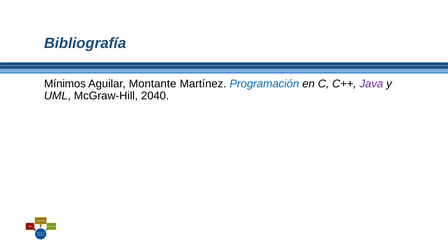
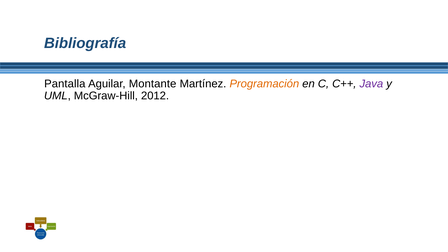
Mínimos: Mínimos -> Pantalla (65, 84)
Programación colour: blue -> orange (264, 84)
2040: 2040 -> 2012 (155, 96)
